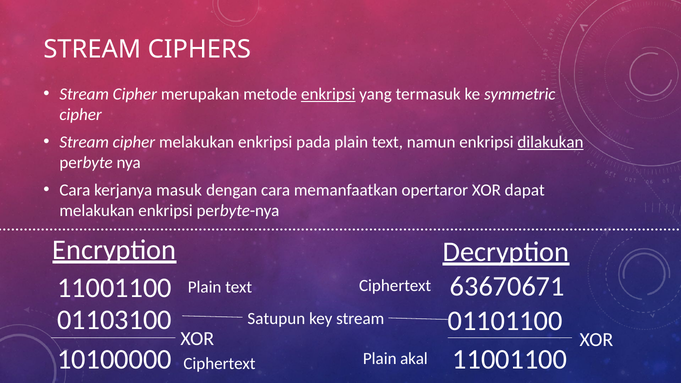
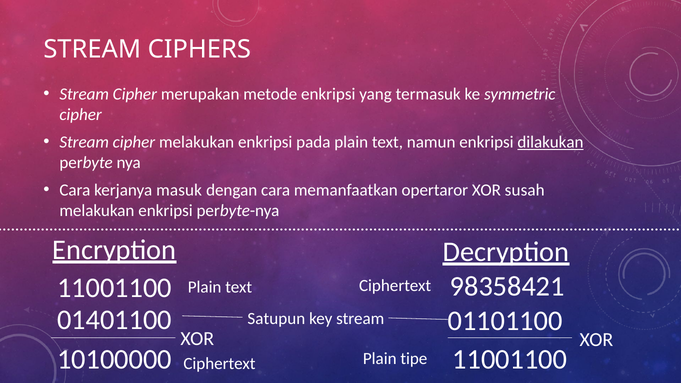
enkripsi underline: present -> none (328, 94)
dapat: dapat -> susah (525, 190)
63670671: 63670671 -> 98358421 (507, 286)
01103100: 01103100 -> 01401100 (114, 320)
akal: akal -> tipe (414, 359)
